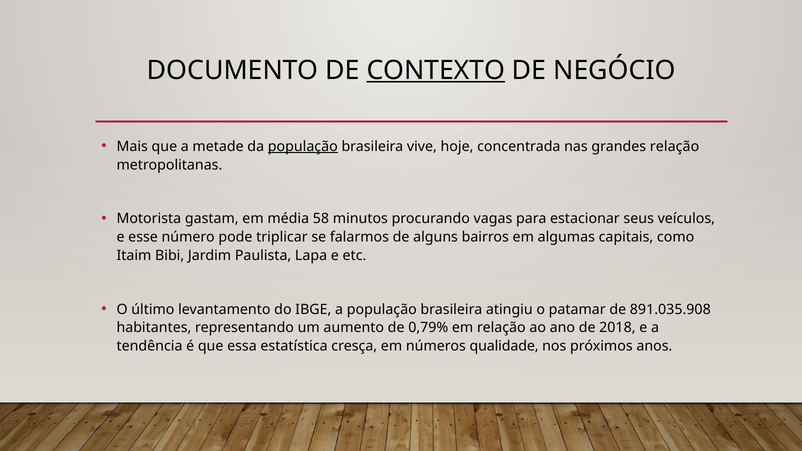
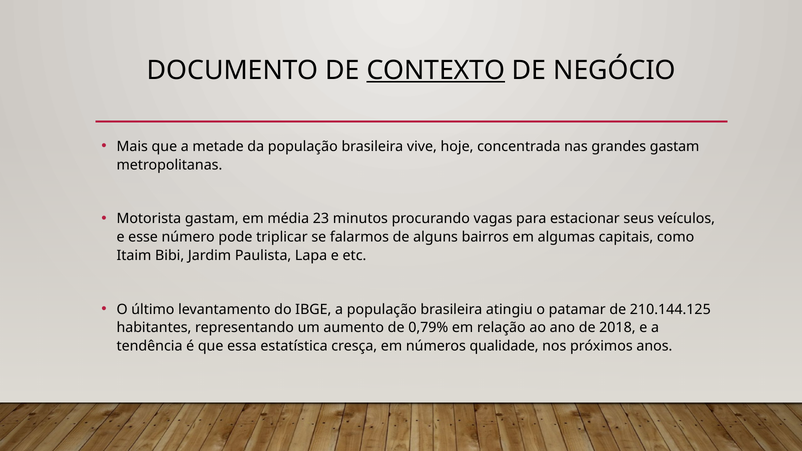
população underline: present -> none (303, 146)
grandes relação: relação -> gastam (675, 146)
58: 58 -> 23 (321, 219)
891.035.908: 891.035.908 -> 210.144.125 (670, 309)
